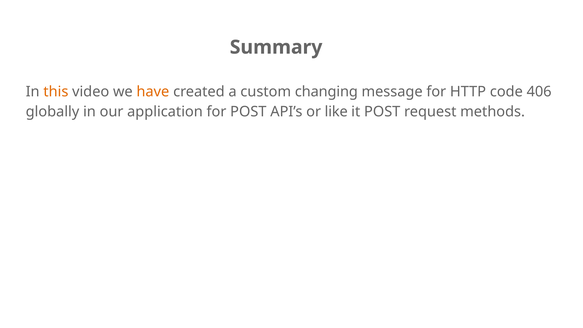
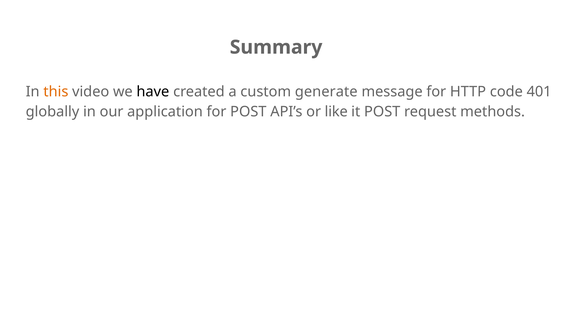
have colour: orange -> black (153, 92)
changing: changing -> generate (326, 92)
406: 406 -> 401 (539, 92)
